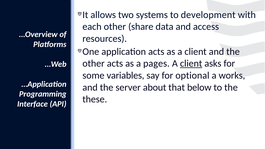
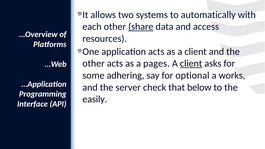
development: development -> automatically (208, 15)
share underline: none -> present (141, 27)
variables: variables -> adhering (125, 75)
about: about -> check (155, 87)
these: these -> easily (95, 99)
